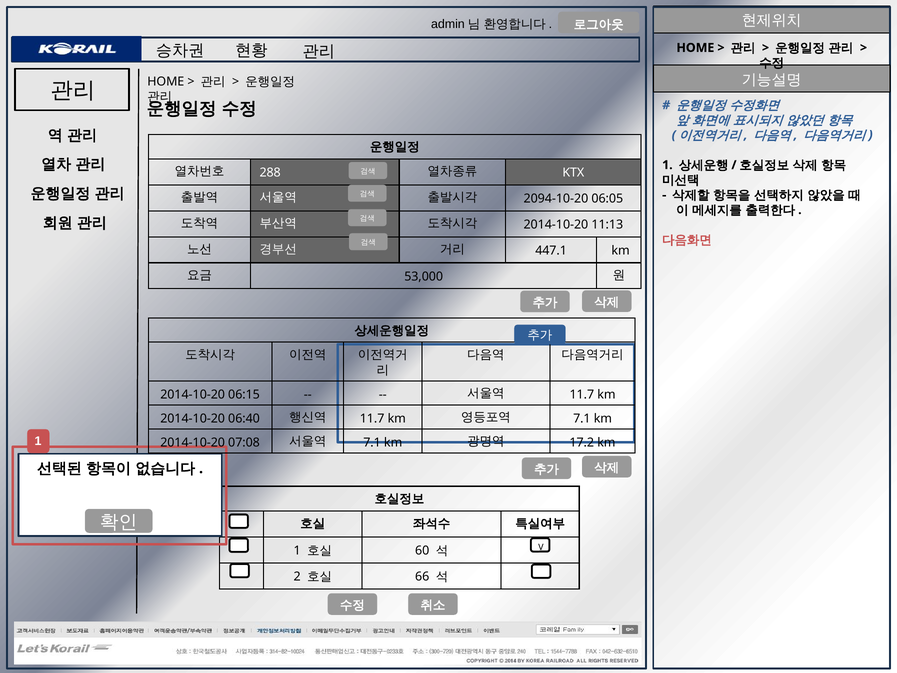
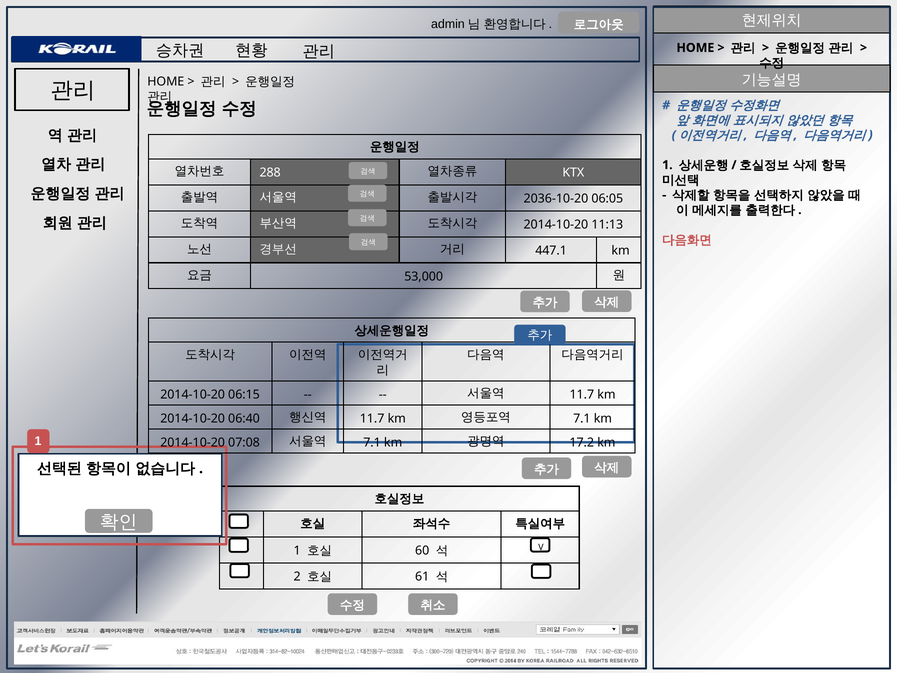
2094-10-20: 2094-10-20 -> 2036-10-20 (556, 199)
66: 66 -> 61 (422, 576)
